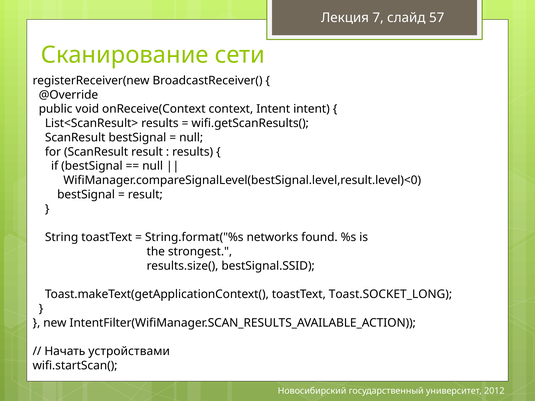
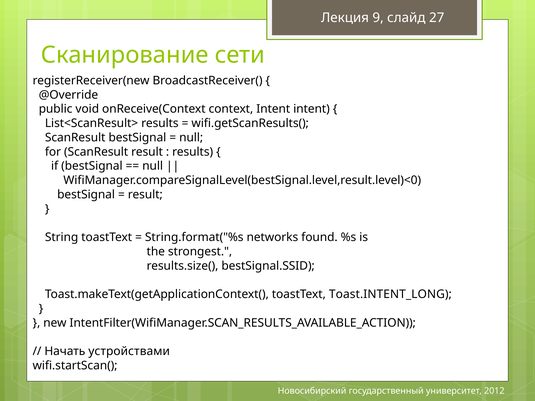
7: 7 -> 9 (378, 18)
57: 57 -> 27 (437, 18)
Toast.SOCKET_LONG: Toast.SOCKET_LONG -> Toast.INTENT_LONG (390, 295)
